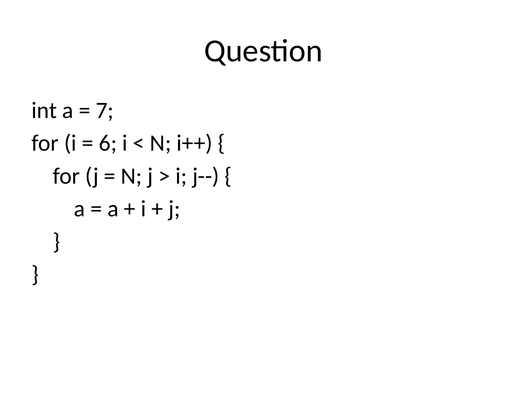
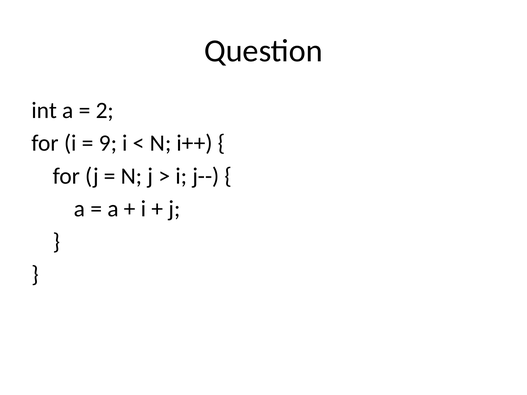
7: 7 -> 2 (105, 111)
6: 6 -> 9 (108, 143)
